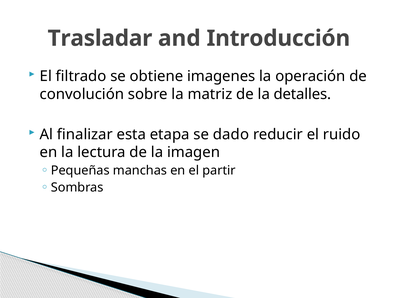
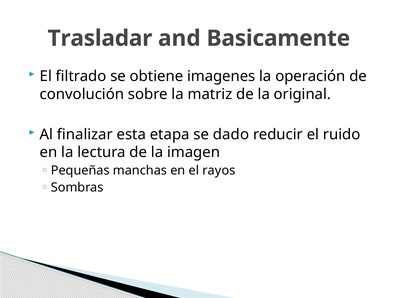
Introducción: Introducción -> Basicamente (278, 38)
detalles: detalles -> original (302, 94)
partir: partir -> rayos (219, 171)
